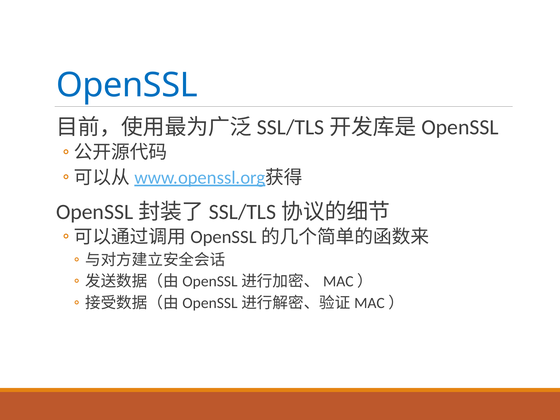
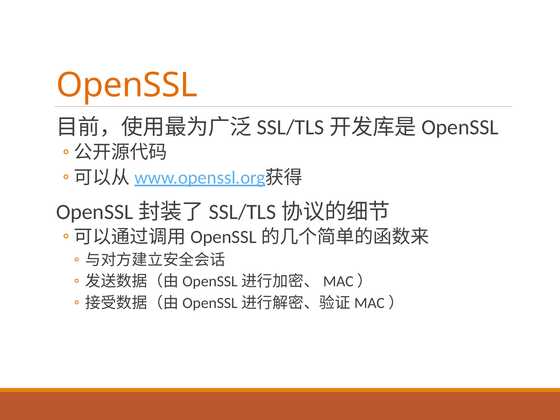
OpenSSL colour: blue -> orange (127, 85)
